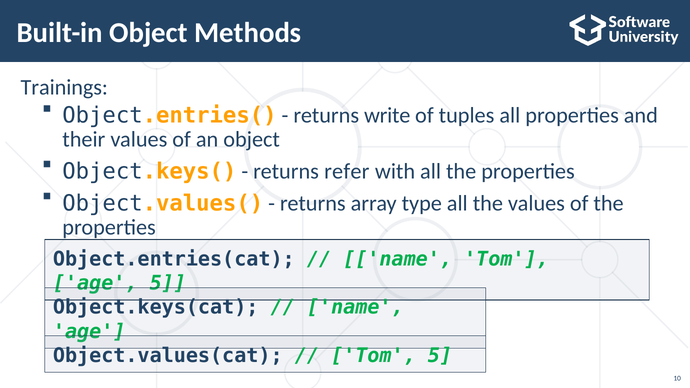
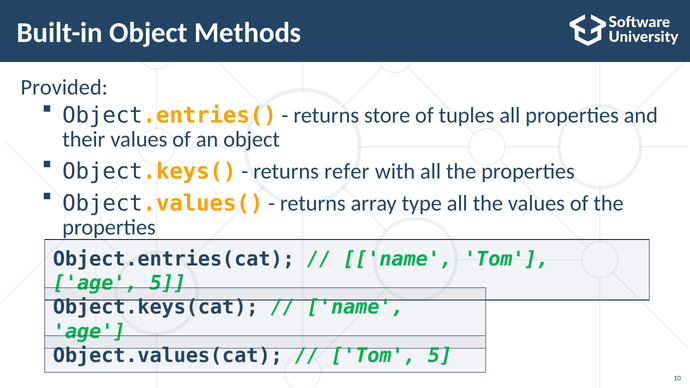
Trainings: Trainings -> Provided (64, 88)
write: write -> store (387, 116)
